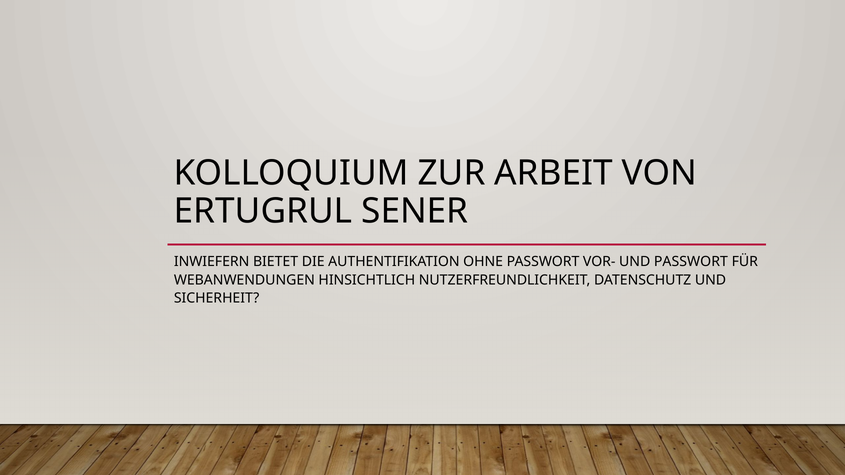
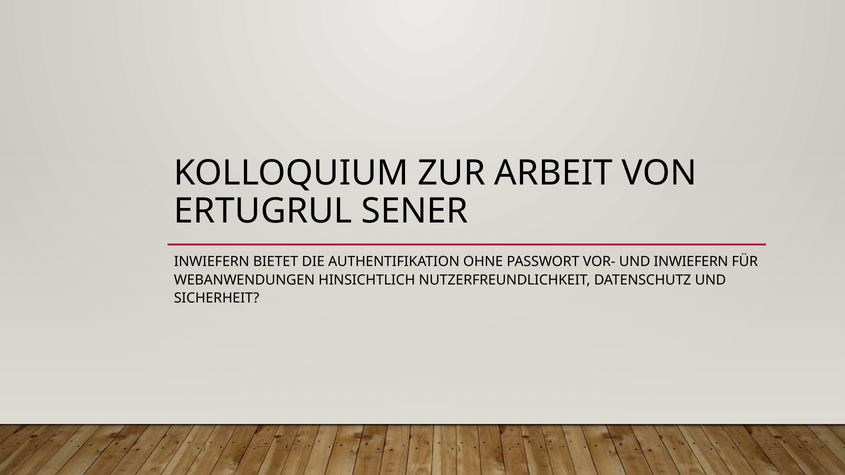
UND PASSWORT: PASSWORT -> INWIEFERN (691, 262)
